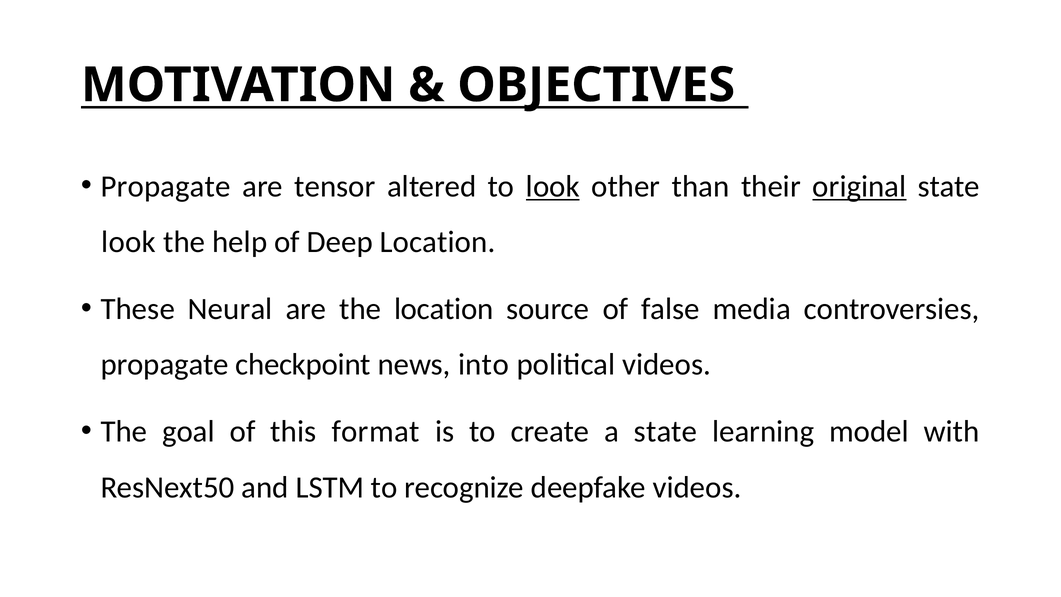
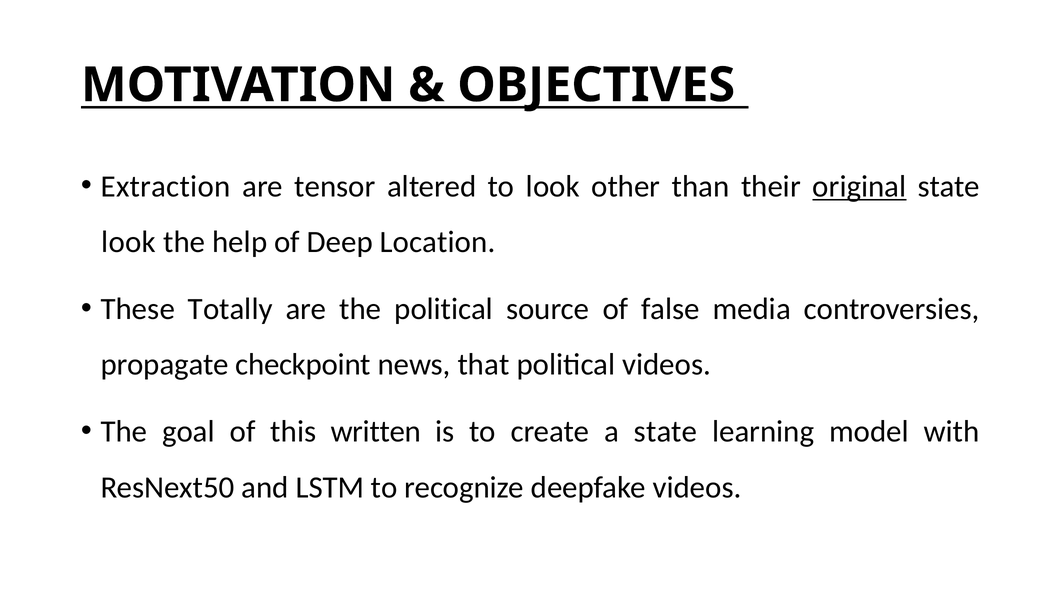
Propagate: Propagate -> Extraction (166, 186)
look underline: present -> none (553, 186)
Neural: Neural -> Totally (230, 309)
the location: location -> political (444, 309)
into: into -> that (484, 365)
format: format -> written (376, 431)
